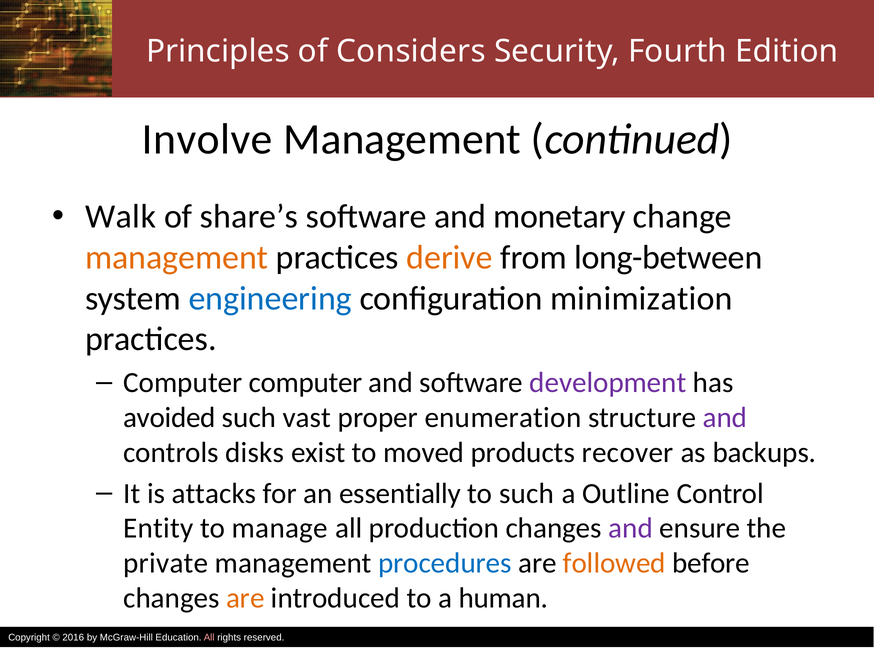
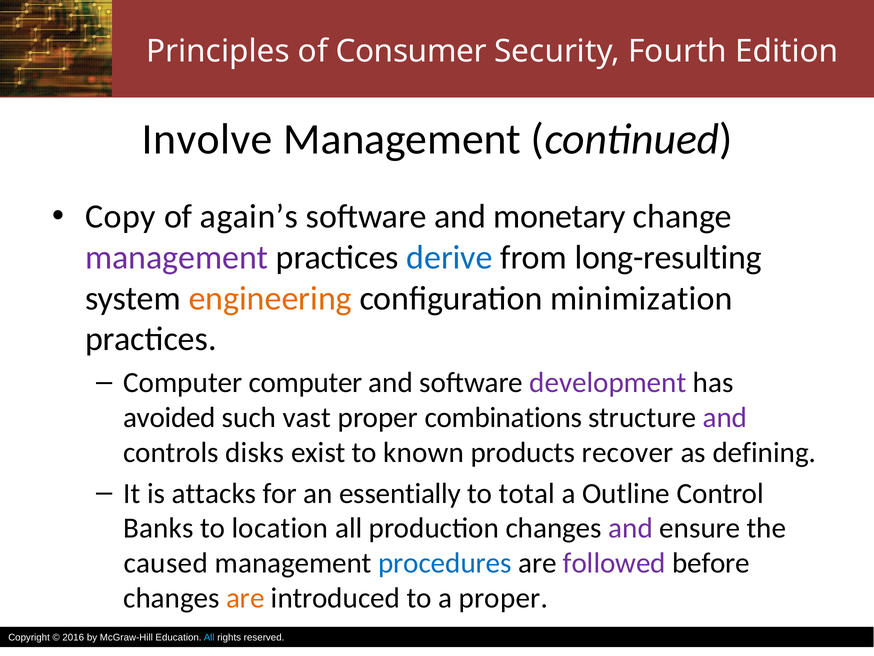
Considers: Considers -> Consumer (411, 51)
Walk: Walk -> Copy (121, 217)
share’s: share’s -> again’s (249, 217)
management colour: orange -> purple (177, 257)
derive colour: orange -> blue (450, 257)
long-between: long-between -> long-resulting (668, 257)
engineering colour: blue -> orange (270, 298)
enumeration: enumeration -> combinations (503, 417)
moved: moved -> known (424, 452)
backups: backups -> defining (764, 452)
to such: such -> total (527, 493)
Entity: Entity -> Banks (159, 528)
manage: manage -> location (280, 528)
private: private -> caused (166, 563)
followed colour: orange -> purple (614, 563)
a human: human -> proper (503, 598)
All colour: pink -> light blue (209, 637)
